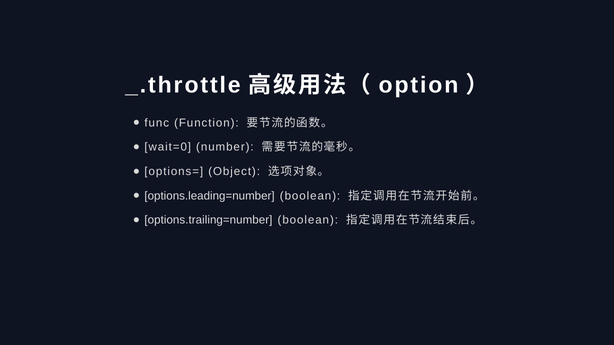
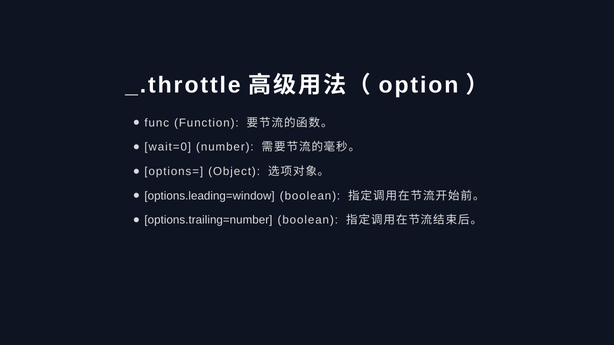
options.leading=number: options.leading=number -> options.leading=window (210, 196)
